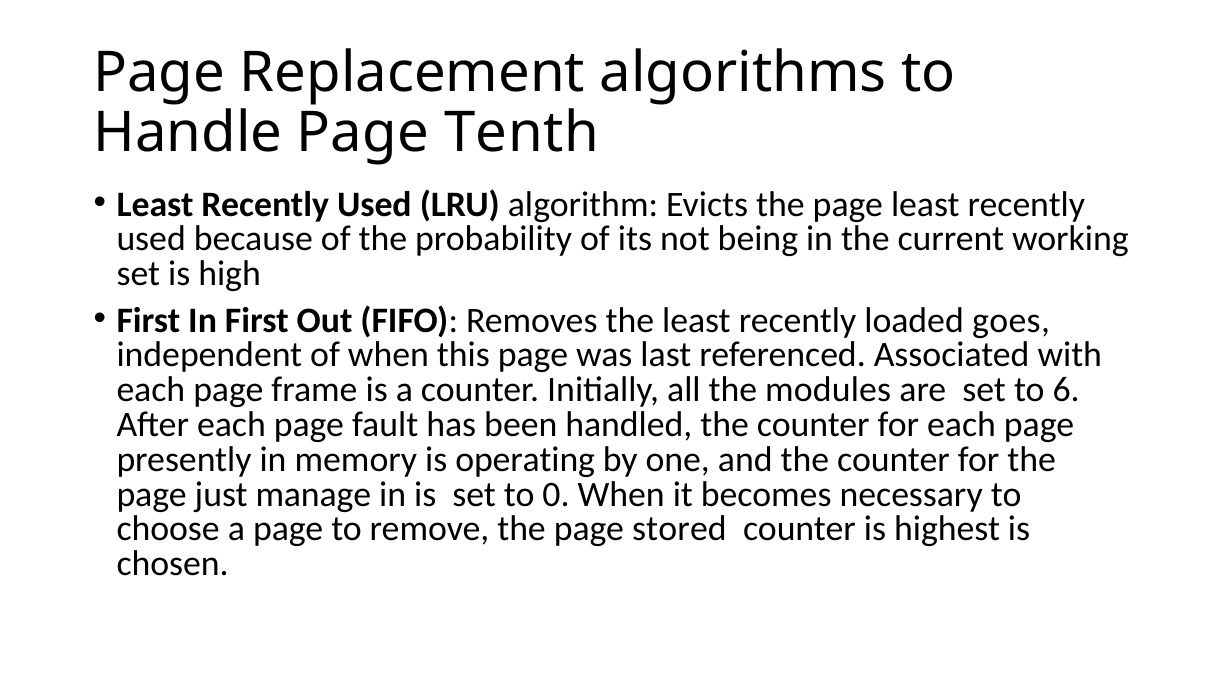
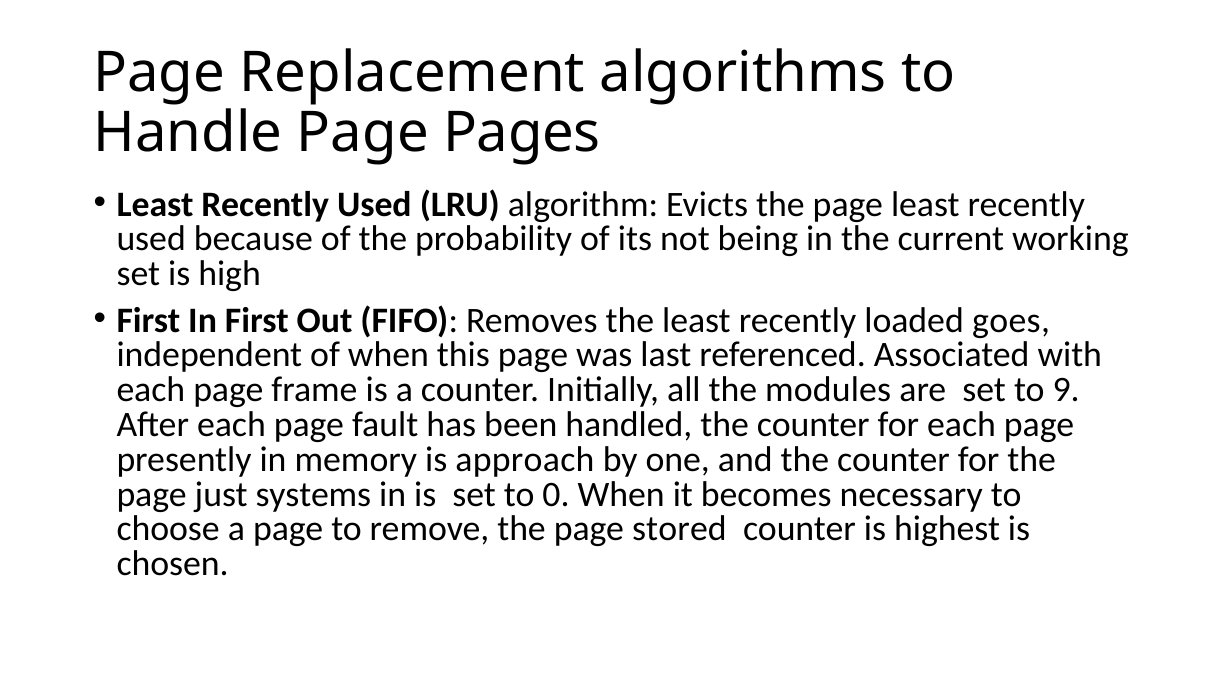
Tenth: Tenth -> Pages (522, 133)
6: 6 -> 9 (1066, 390)
operating: operating -> approach (525, 460)
manage: manage -> systems (313, 494)
